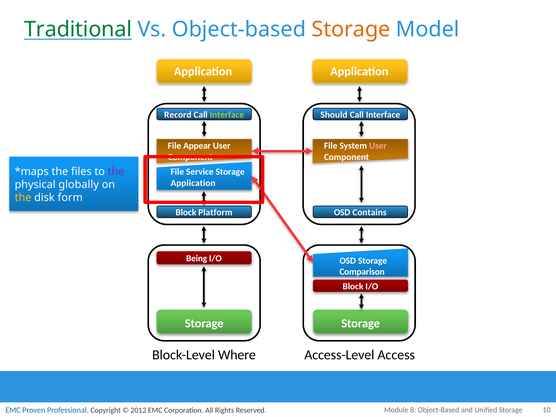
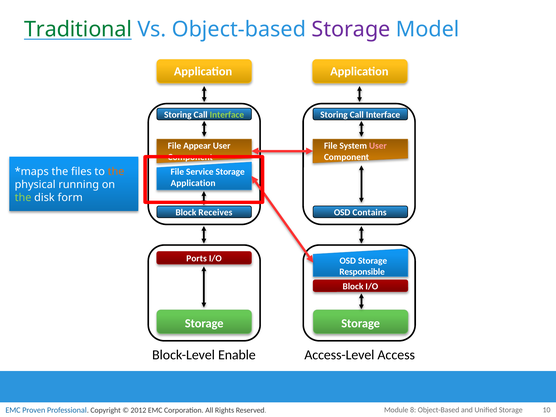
Storage colour: orange -> purple (351, 29)
Record: Record -> Storing (178, 115)
Should: Should -> Storing (334, 115)
the colour: purple -> orange (116, 172)
globally: globally -> running (79, 185)
the colour: yellow -> light green (23, 198)
Platform: Platform -> Receives (215, 212)
Being: Being -> Ports (197, 258)
Comparison: Comparison -> Responsible (362, 272)
Where: Where -> Enable (237, 355)
